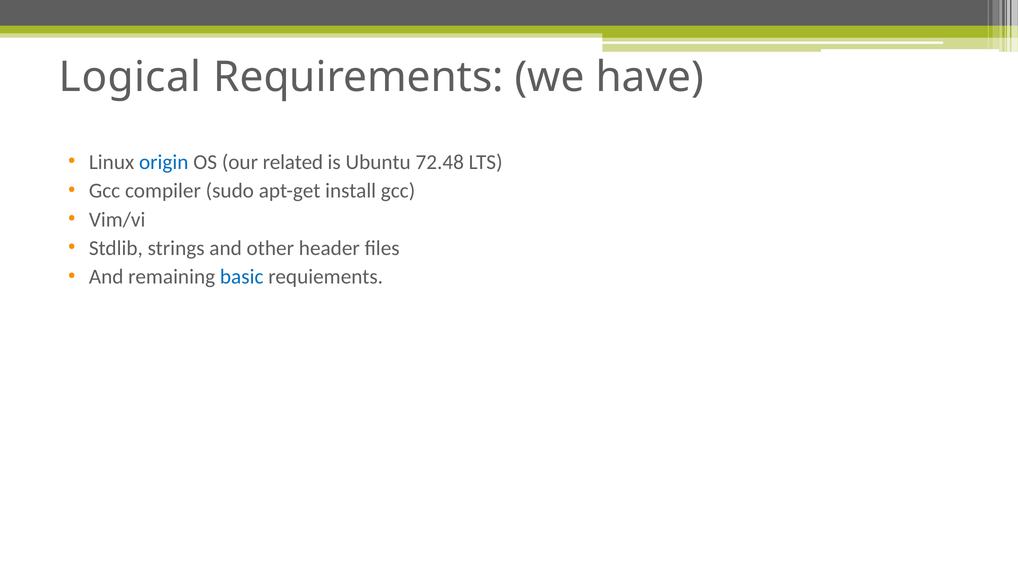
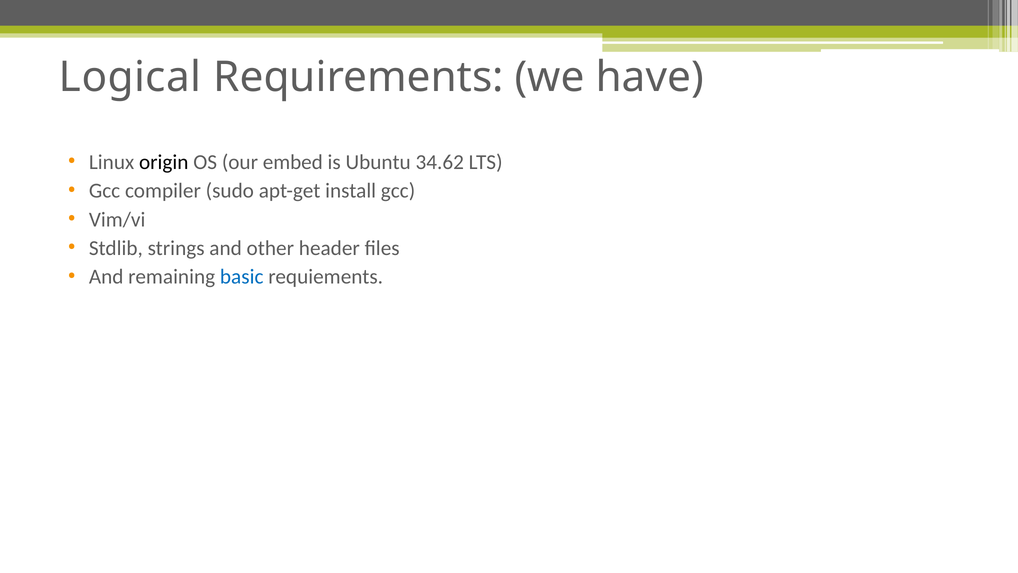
origin colour: blue -> black (164, 162)
related: related -> embed (293, 162)
72.48: 72.48 -> 34.62 (440, 162)
